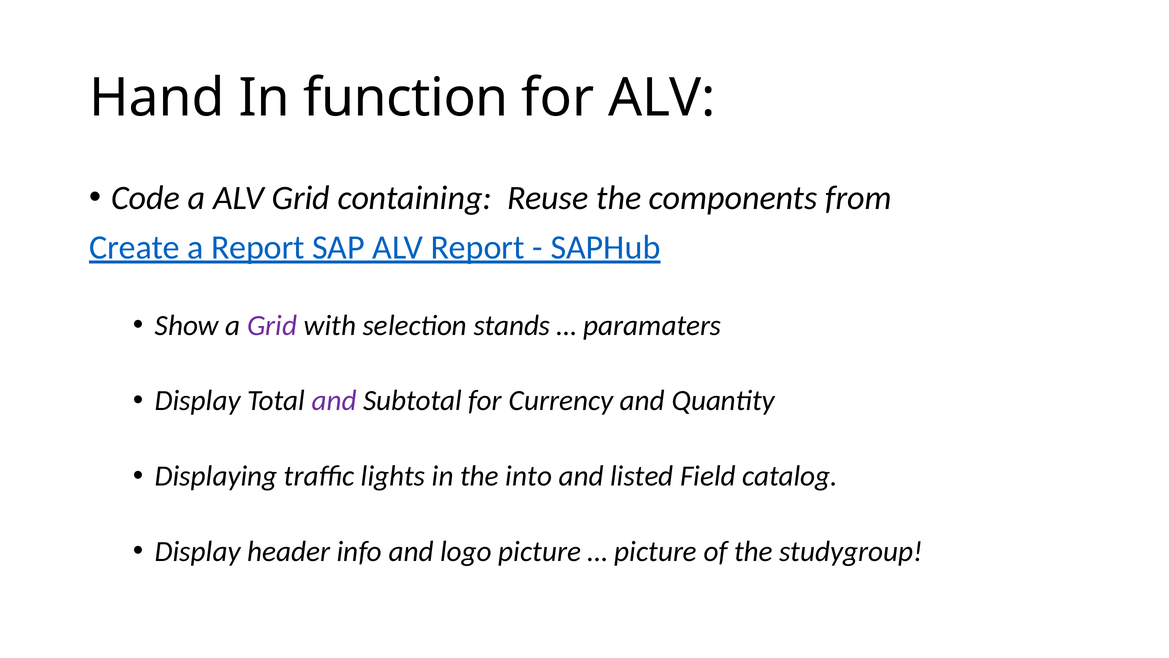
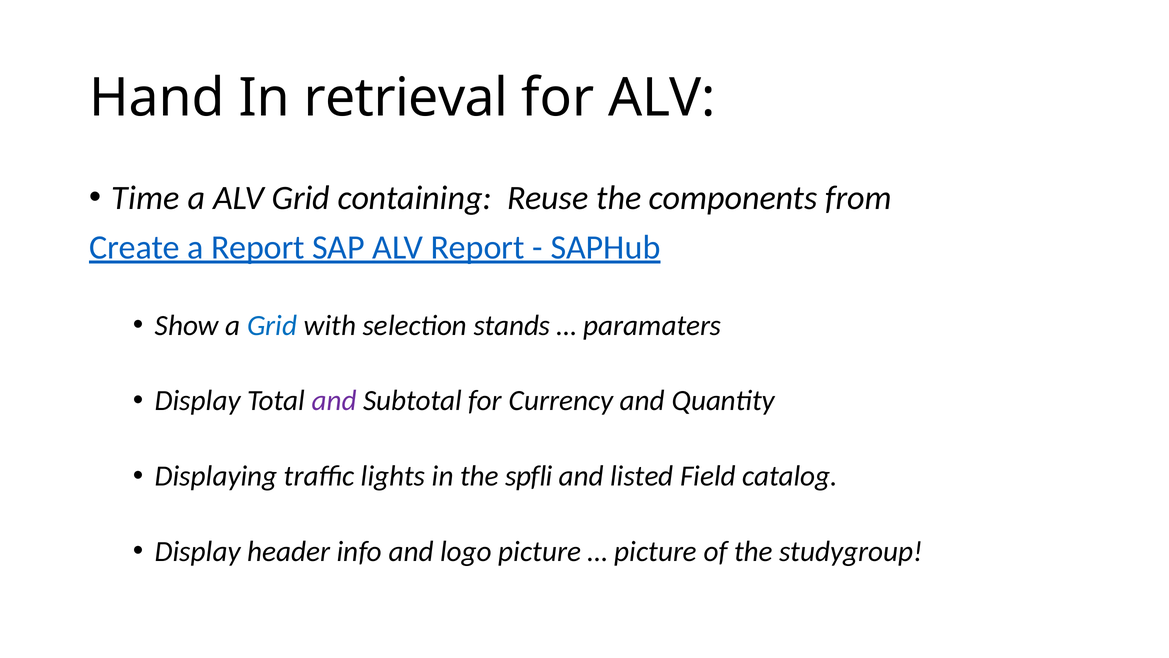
function: function -> retrieval (406, 98)
Code: Code -> Time (145, 198)
Grid colour: purple -> blue (272, 325)
into: into -> spfli (529, 476)
